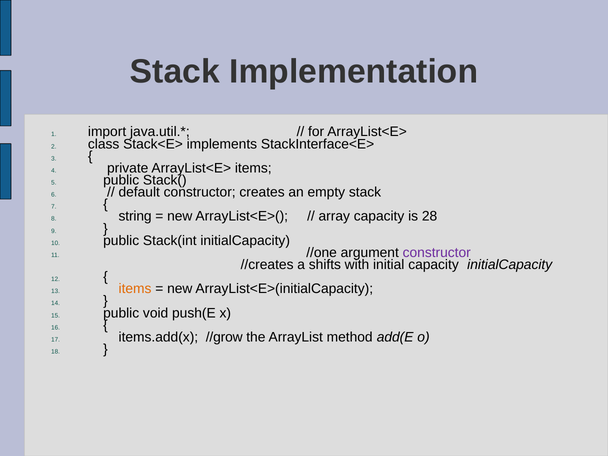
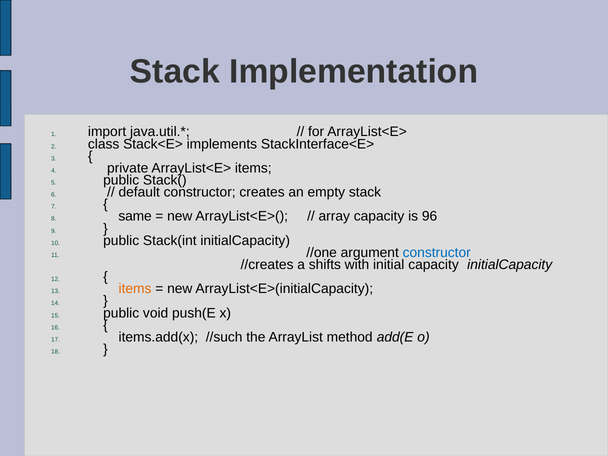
string: string -> same (135, 216)
28: 28 -> 96 (430, 216)
constructor colour: purple -> blue (437, 253)
//grow: //grow -> //such (224, 337)
